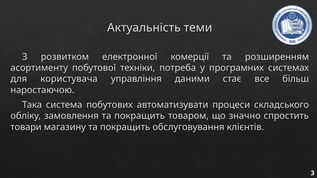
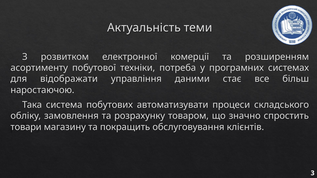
користувача: користувача -> відображати (69, 79)
замовлення та покращить: покращить -> розрахунку (140, 116)
